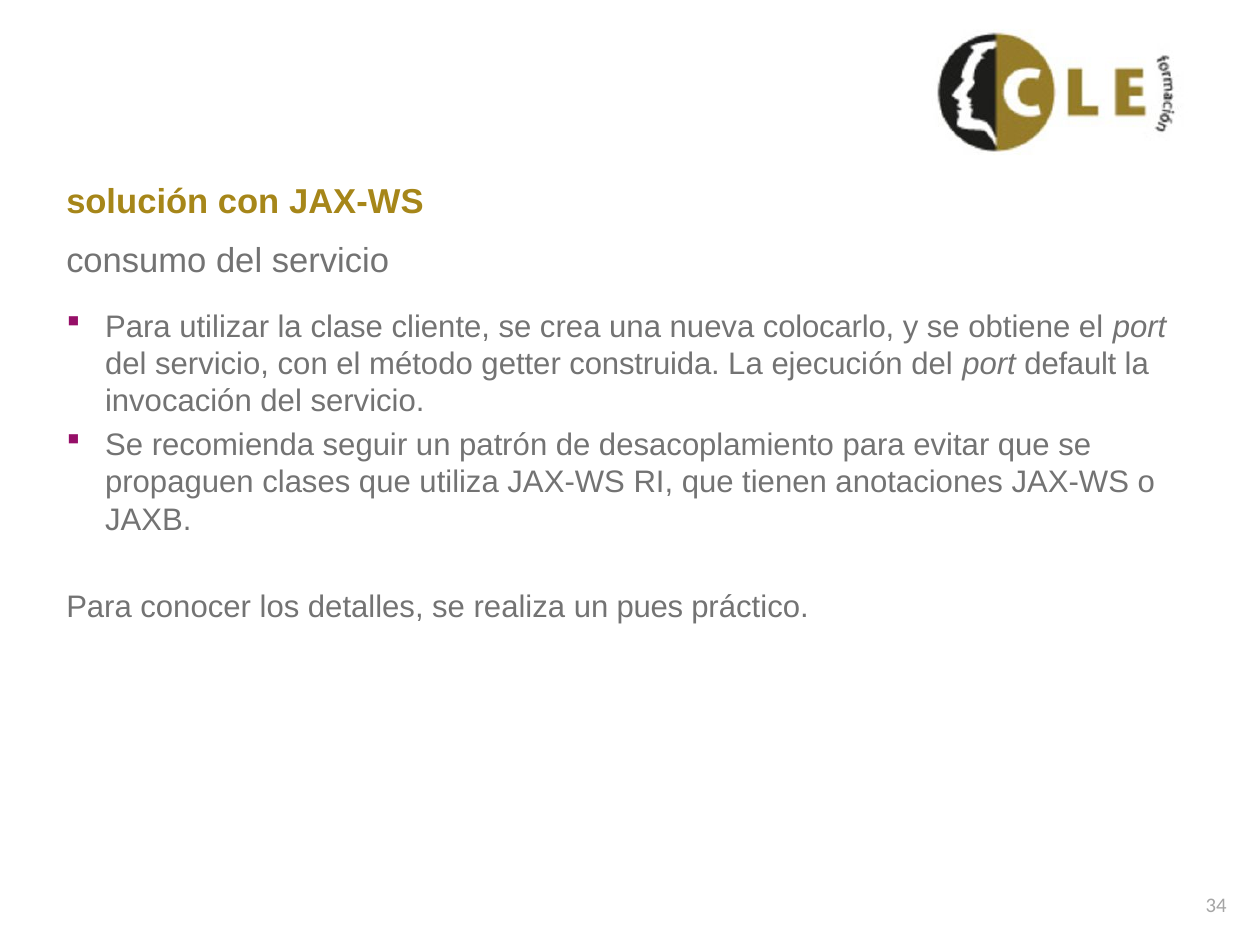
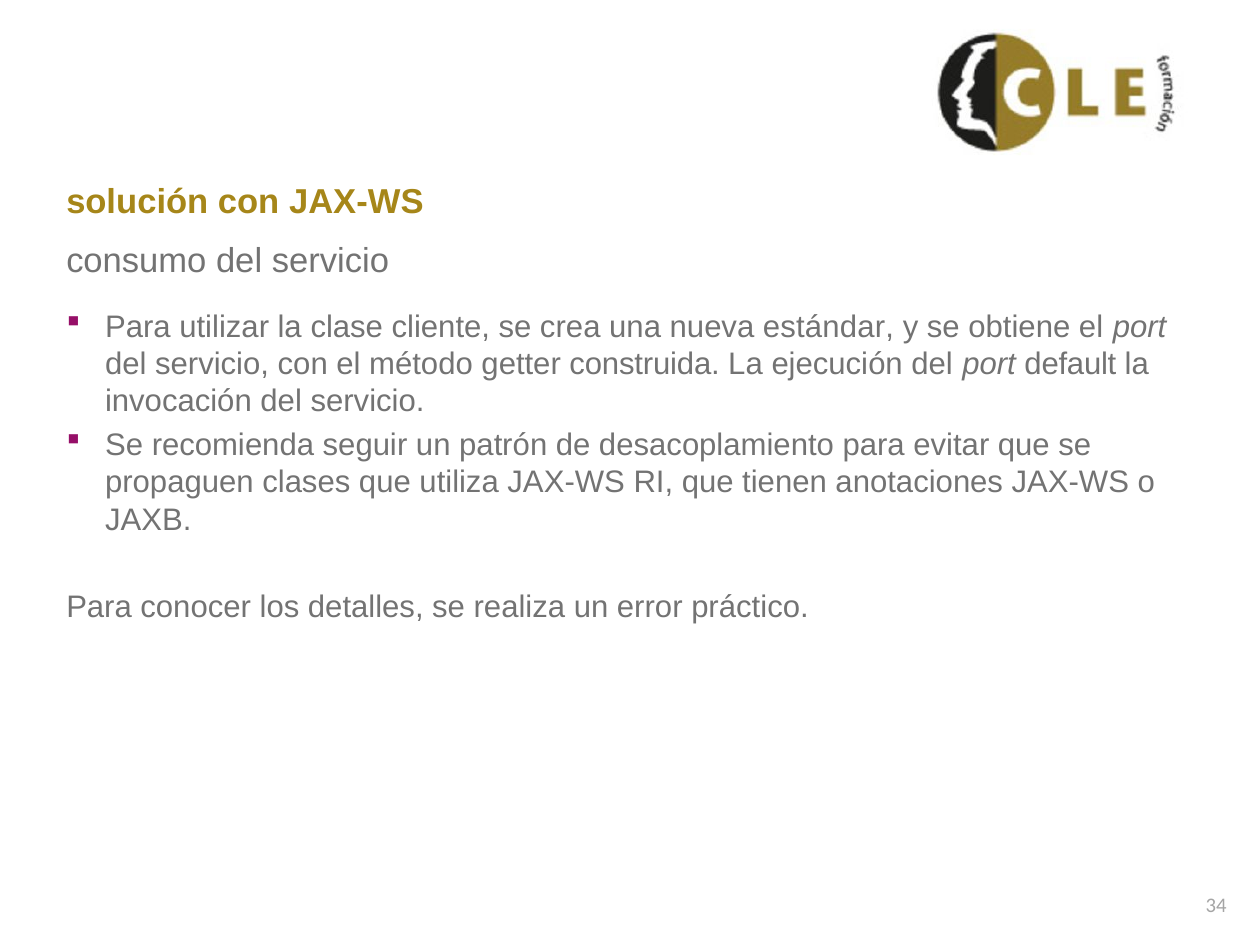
colocarlo: colocarlo -> estándar (828, 327)
pues: pues -> error (650, 607)
